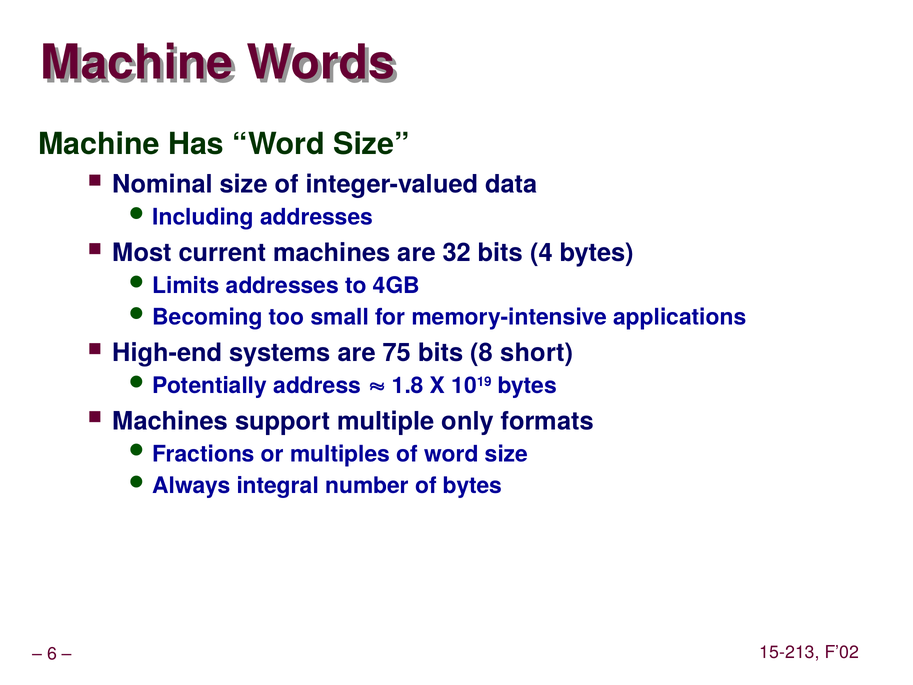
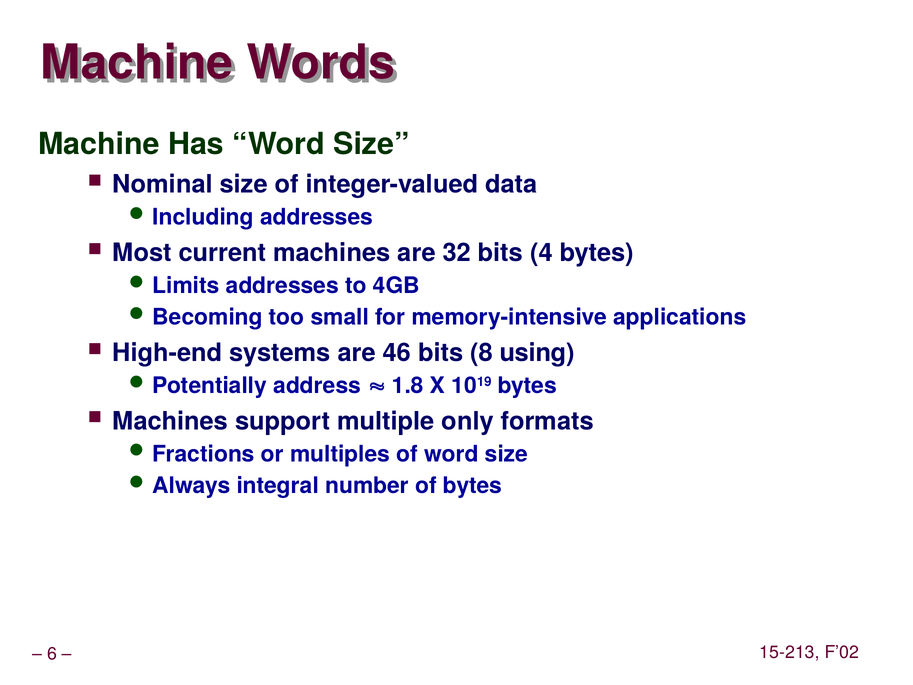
75: 75 -> 46 (397, 353)
short: short -> using (537, 353)
